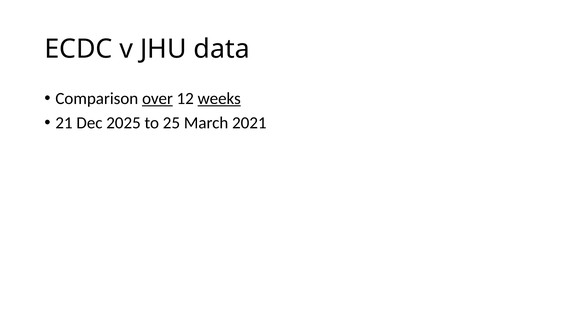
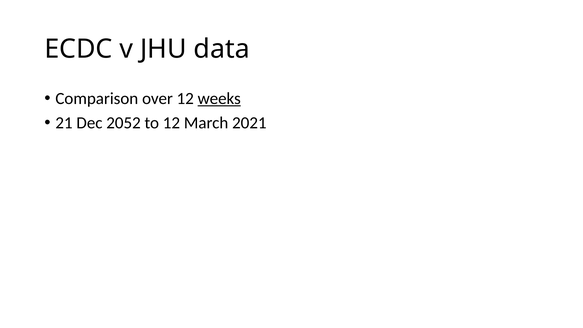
over underline: present -> none (157, 99)
2025: 2025 -> 2052 (124, 123)
to 25: 25 -> 12 (171, 123)
